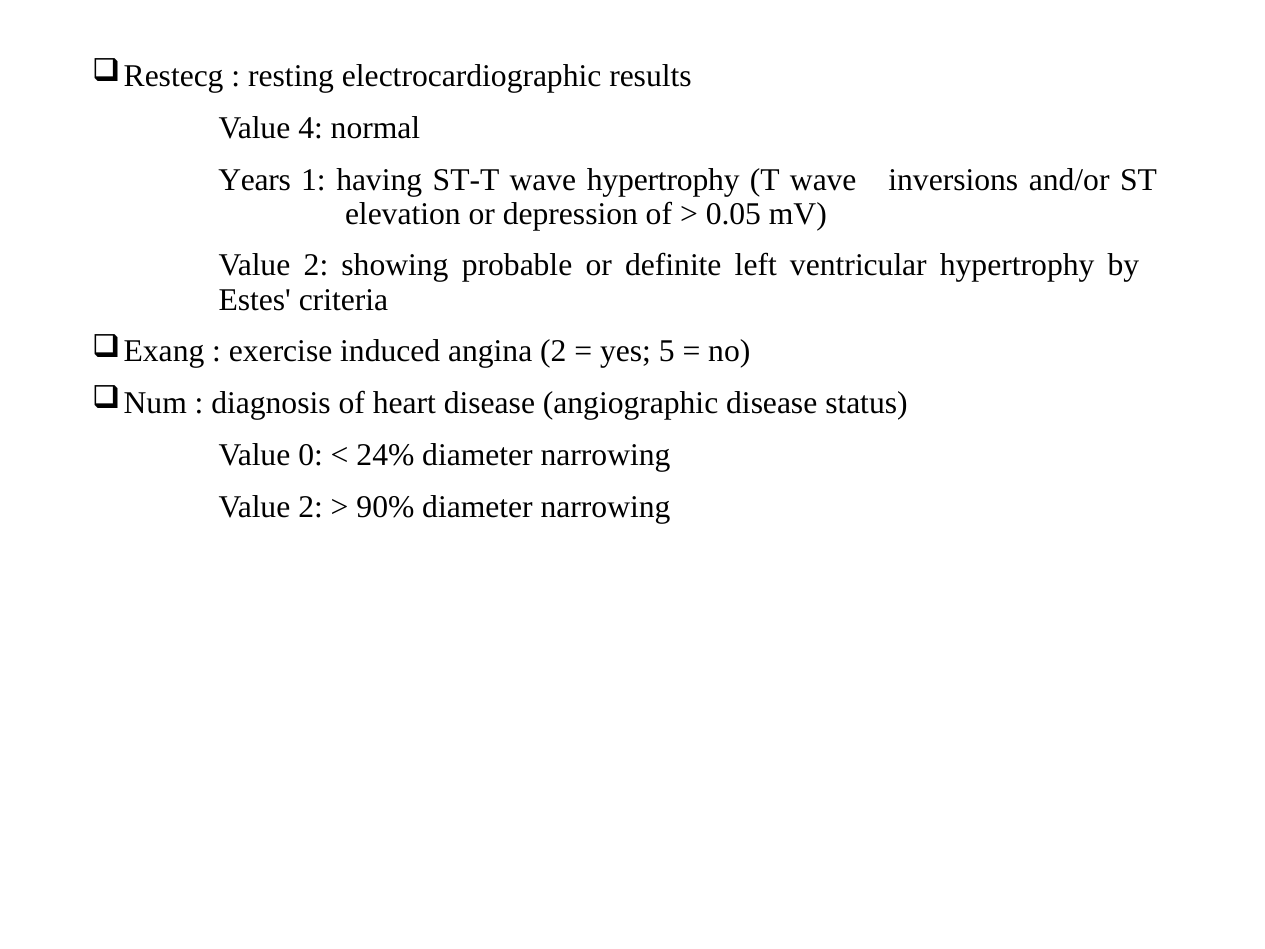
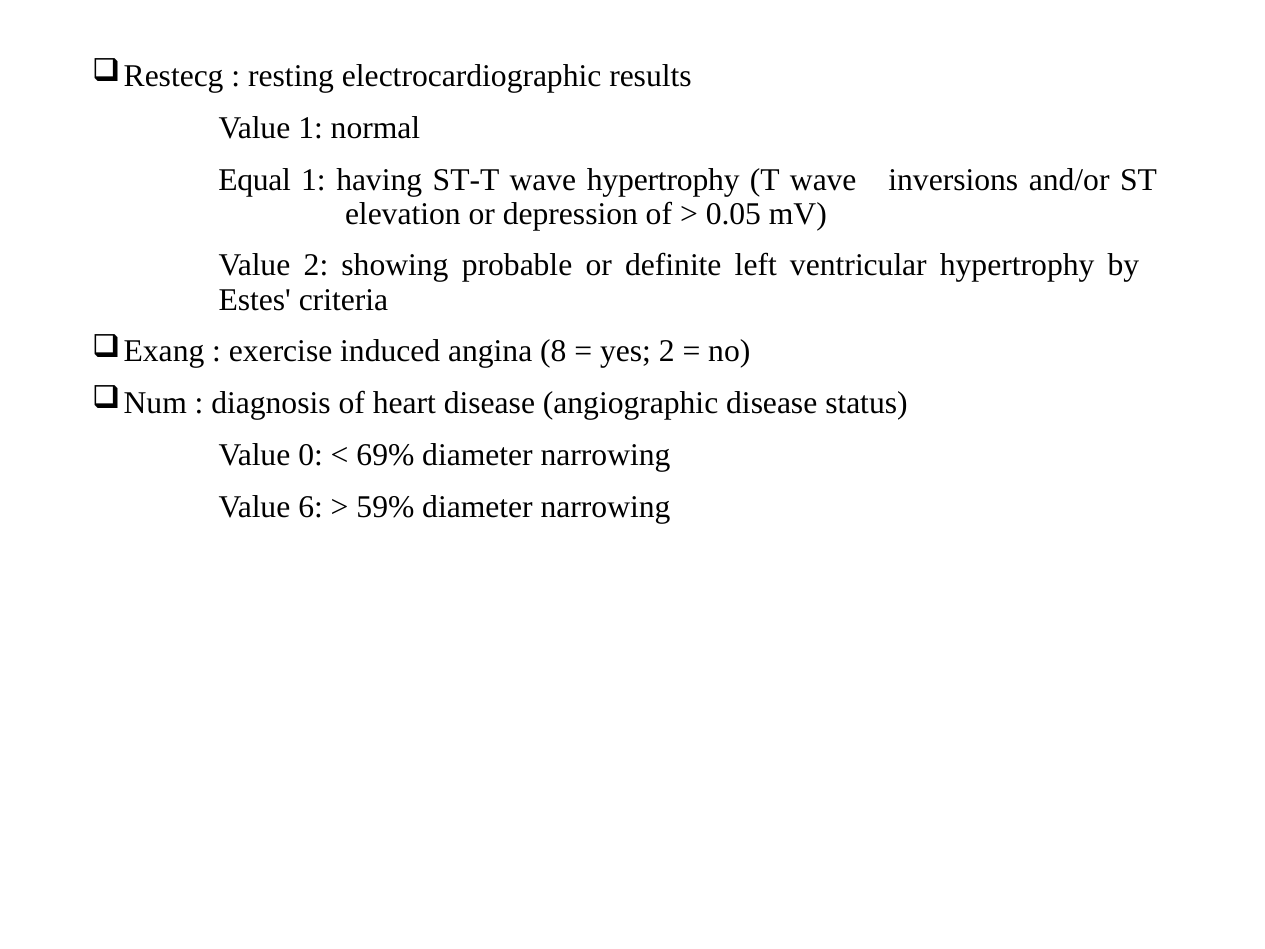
Value 4: 4 -> 1 (311, 128)
Years: Years -> Equal (255, 180)
angina 2: 2 -> 8 (553, 351)
yes 5: 5 -> 2 (667, 351)
24%: 24% -> 69% (385, 455)
2: 2 -> 6 (311, 507)
90%: 90% -> 59% (385, 507)
